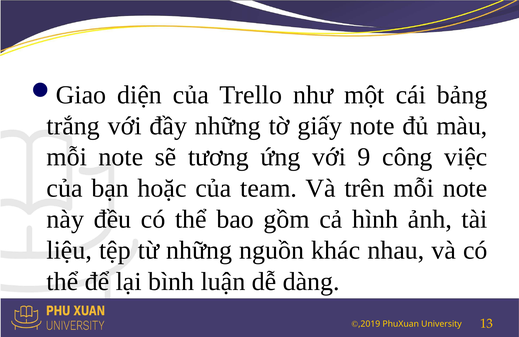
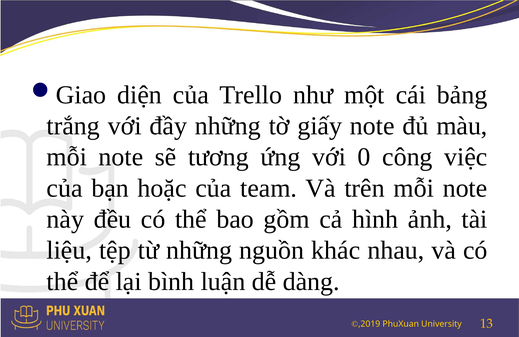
9: 9 -> 0 (364, 157)
